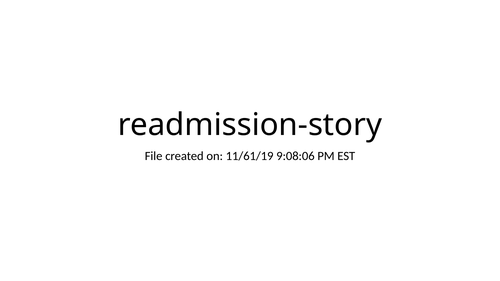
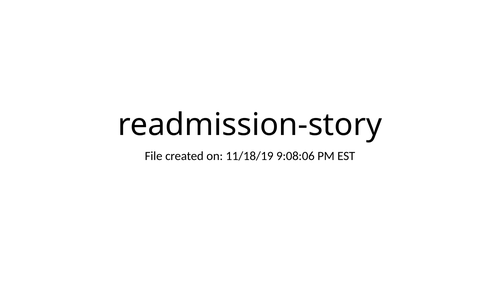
11/61/19: 11/61/19 -> 11/18/19 (250, 156)
